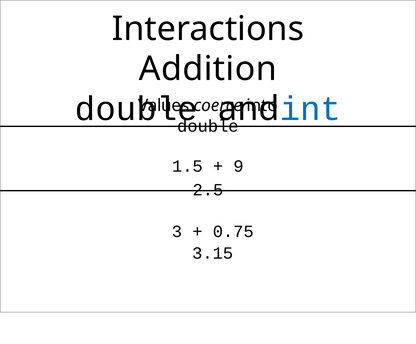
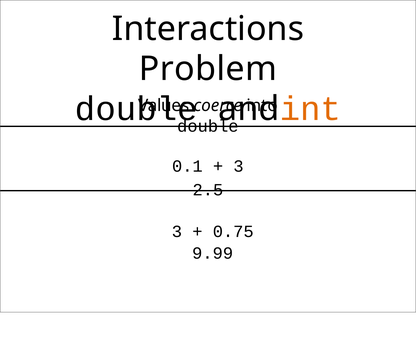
Addition: Addition -> Problem (208, 69)
int colour: blue -> orange (310, 109)
1.5: 1.5 -> 0.1 (187, 166)
9: 9 -> 3 (239, 166)
3.15: 3.15 -> 9.99 (213, 253)
